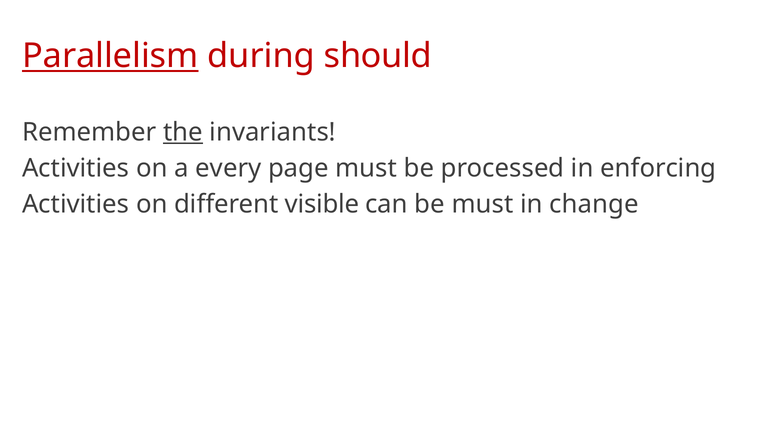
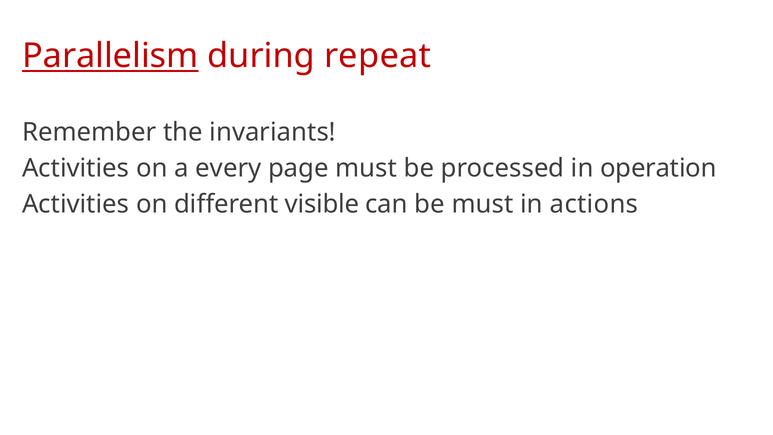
should: should -> repeat (378, 56)
the underline: present -> none (183, 132)
enforcing: enforcing -> operation (658, 168)
change: change -> actions (594, 204)
